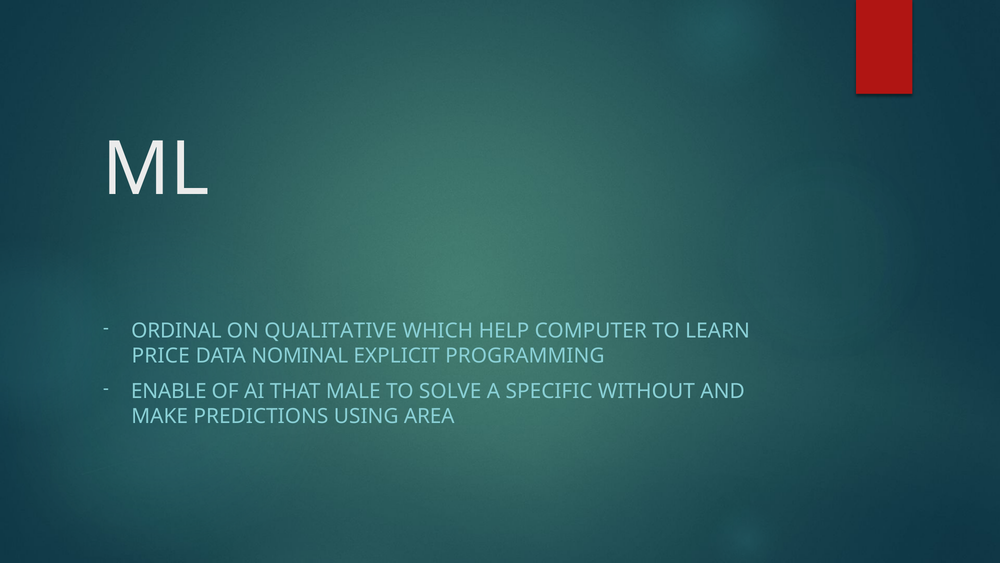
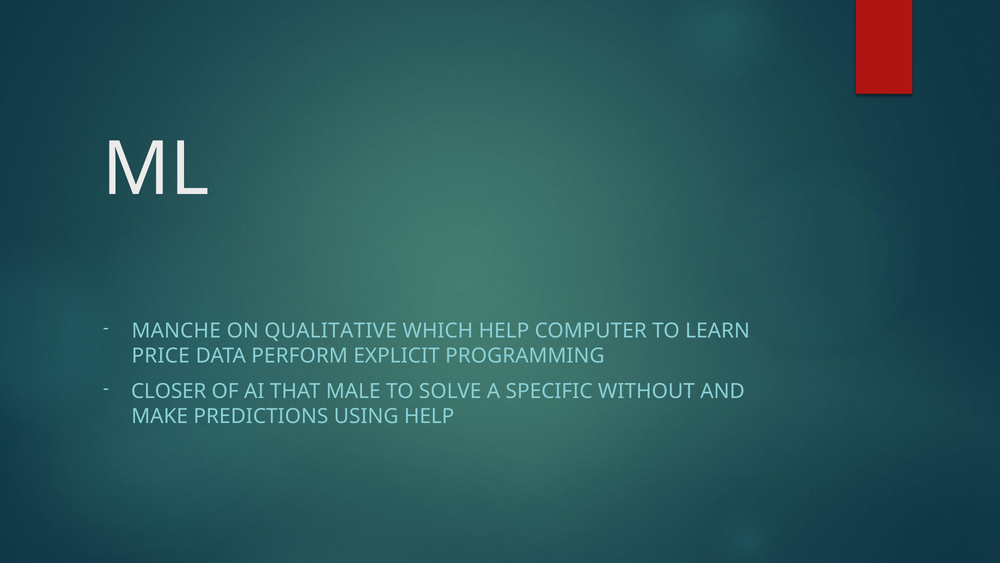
ORDINAL: ORDINAL -> MANCHE (176, 331)
NOMINAL: NOMINAL -> PERFORM (300, 356)
ENABLE: ENABLE -> CLOSER (169, 391)
USING AREA: AREA -> HELP (429, 416)
